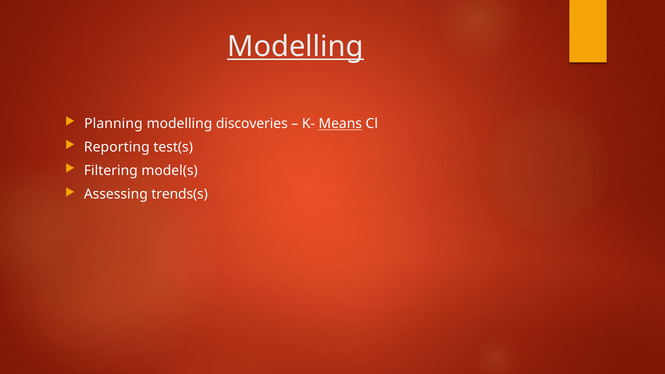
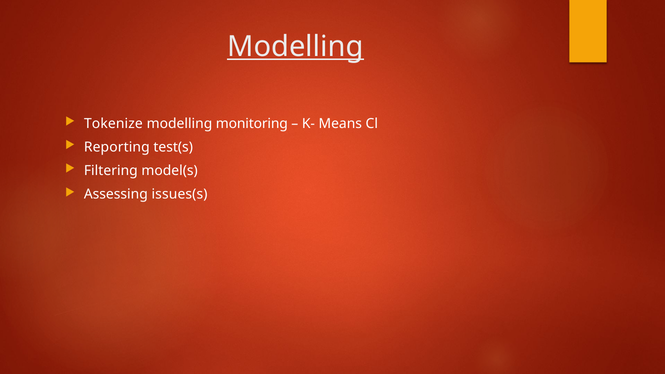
Planning: Planning -> Tokenize (113, 124)
discoveries: discoveries -> monitoring (252, 124)
Means underline: present -> none (340, 124)
trends(s: trends(s -> issues(s (179, 194)
